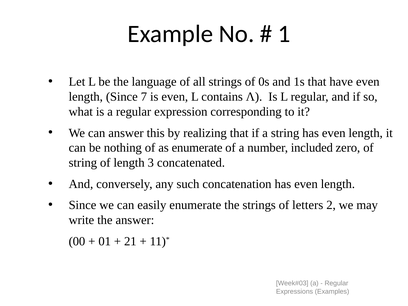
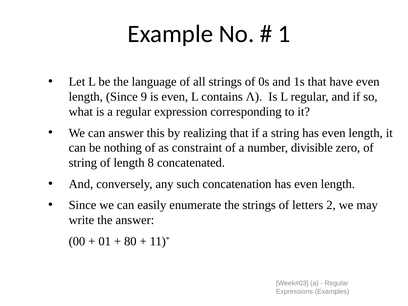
7: 7 -> 9 (144, 97)
as enumerate: enumerate -> constraint (197, 148)
included: included -> divisible (312, 148)
3: 3 -> 8 (151, 163)
21: 21 -> 80 (130, 241)
